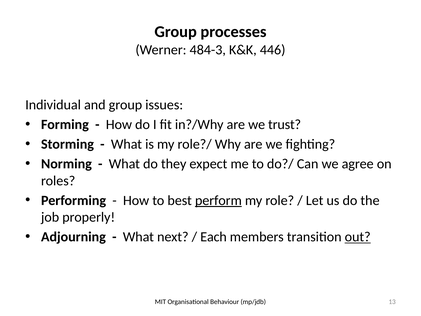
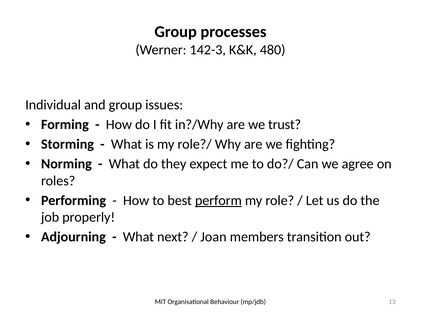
484-3: 484-3 -> 142-3 (208, 50)
446: 446 -> 480 (273, 50)
Each: Each -> Joan (213, 237)
out underline: present -> none (358, 237)
